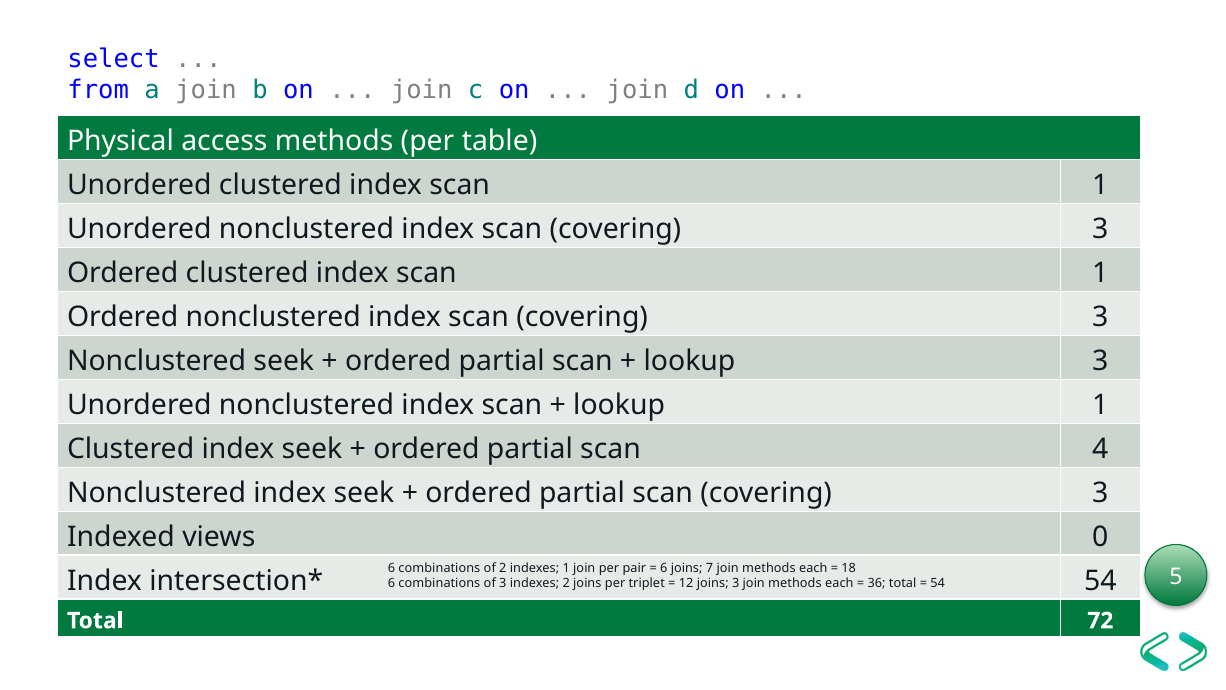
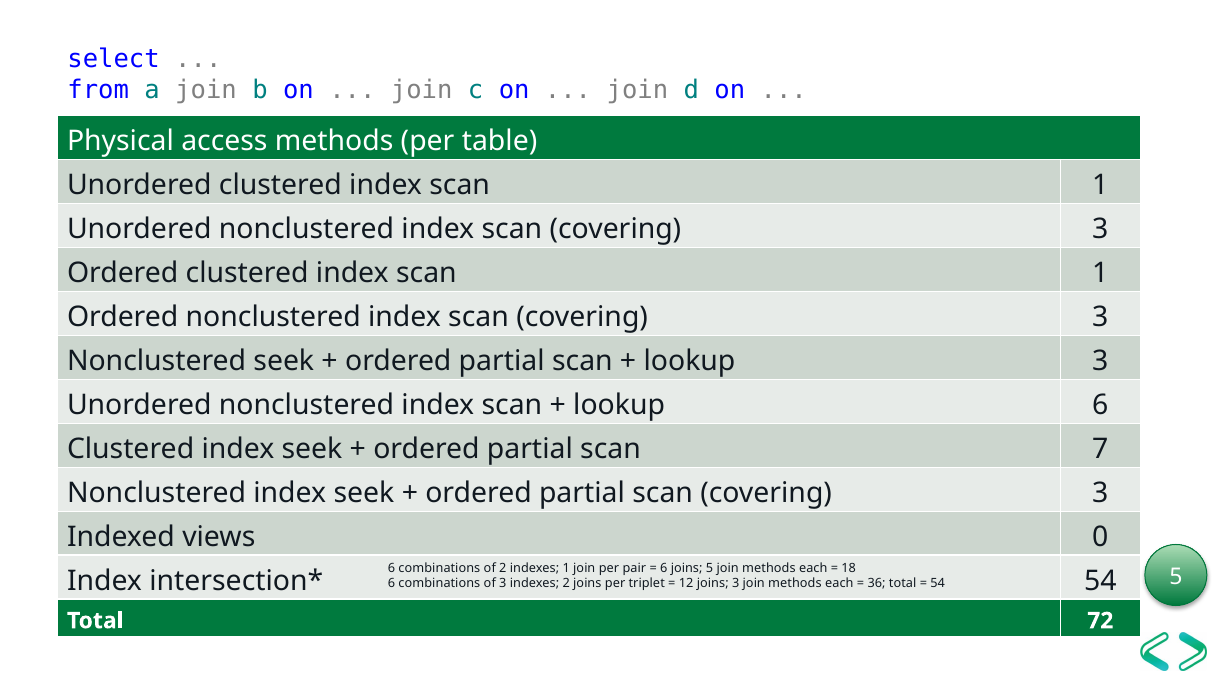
lookup 1: 1 -> 6 (1100, 405)
4: 4 -> 7 (1100, 448)
joins 7: 7 -> 5 (710, 568)
